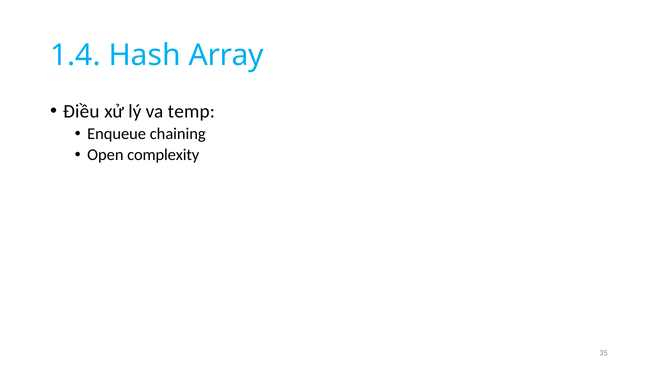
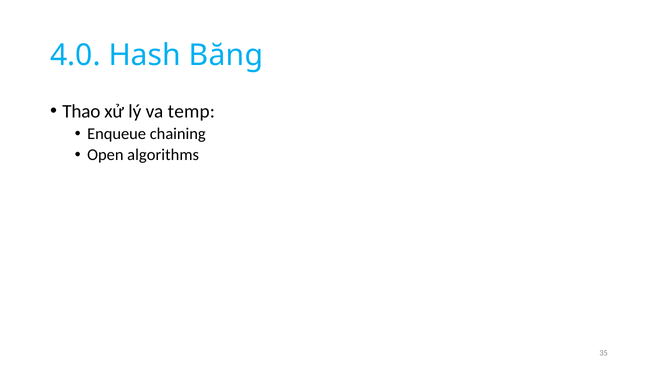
1.4: 1.4 -> 4.0 (75, 55)
Array: Array -> Băng (226, 55)
Điều: Điều -> Thao (81, 111)
complexity: complexity -> algorithms (163, 155)
